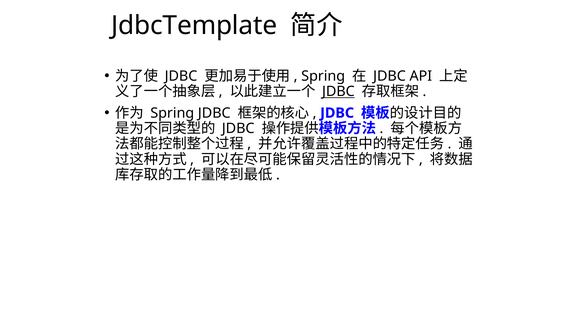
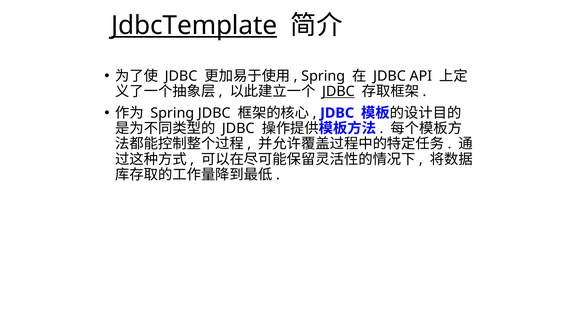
JdbcTemplate underline: none -> present (194, 25)
